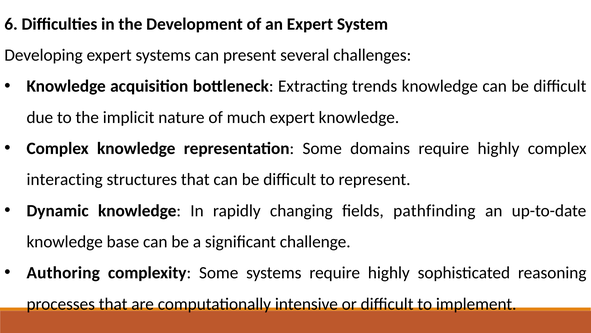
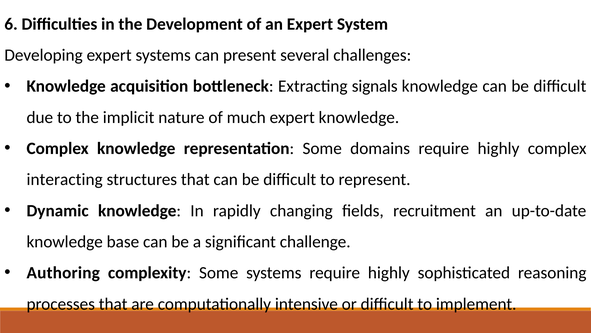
trends: trends -> signals (375, 86)
pathfinding: pathfinding -> recruitment (434, 210)
